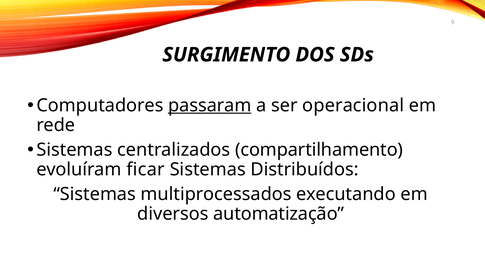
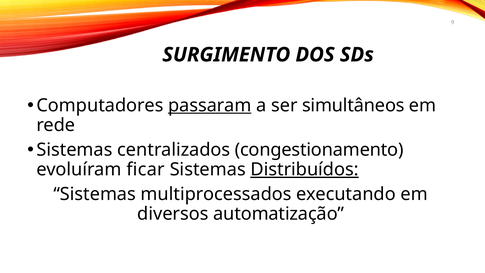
operacional: operacional -> simultâneos (353, 105)
compartilhamento: compartilhamento -> congestionamento (319, 150)
Distribuídos underline: none -> present (305, 169)
